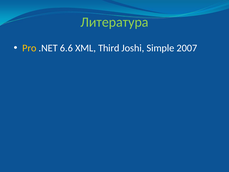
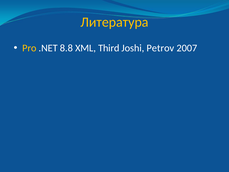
Литература colour: light green -> yellow (114, 22)
6.6: 6.6 -> 8.8 (66, 48)
Simple: Simple -> Petrov (160, 48)
